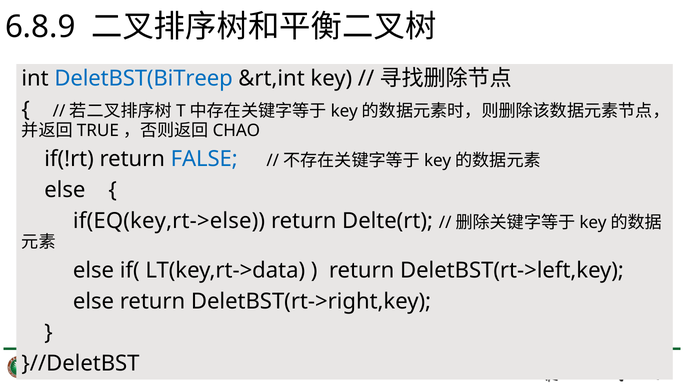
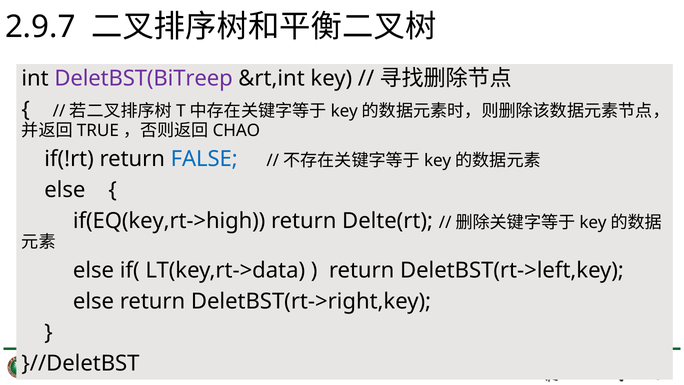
6.8.9: 6.8.9 -> 2.9.7 (40, 27)
DeletBST(BiTreep colour: blue -> purple (144, 78)
if(EQ(key,rt->else: if(EQ(key,rt->else -> if(EQ(key,rt->high (169, 221)
